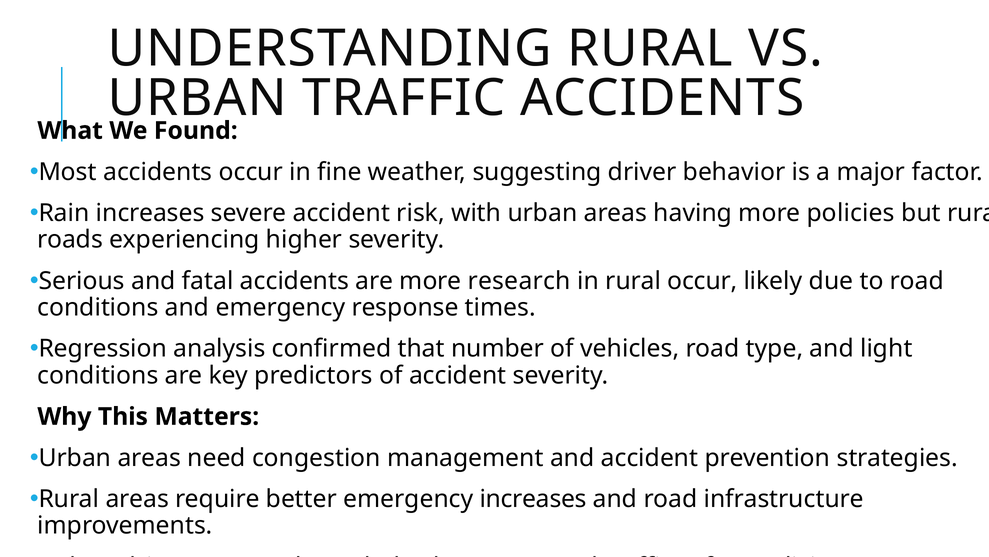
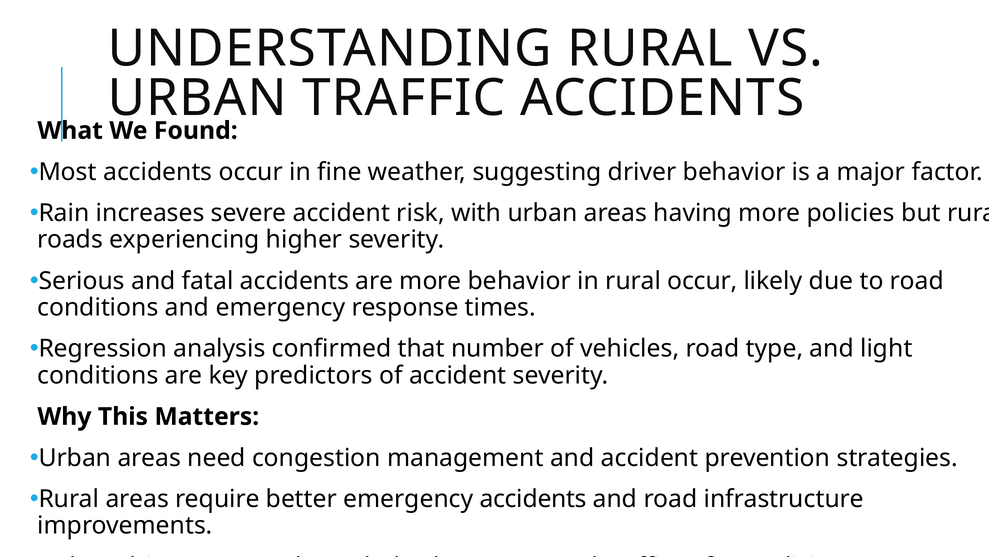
more research: research -> behavior (519, 281)
emergency increases: increases -> accidents (533, 498)
